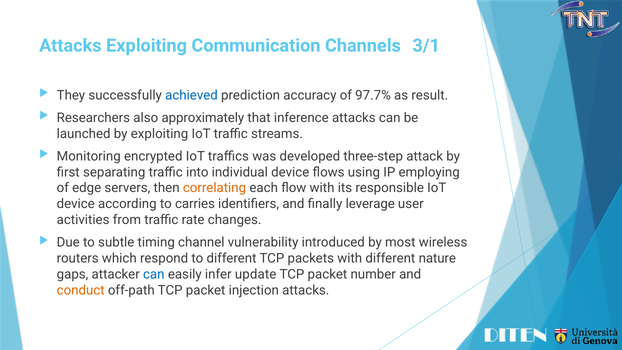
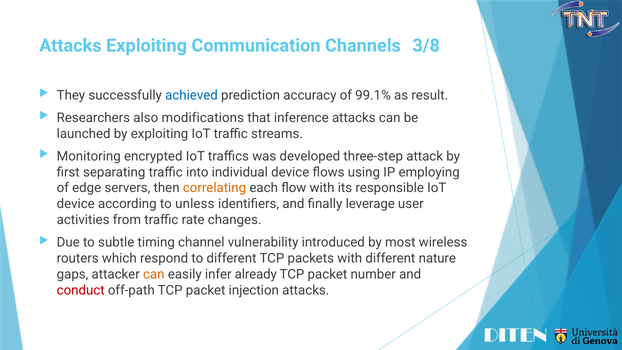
3/1: 3/1 -> 3/8 (426, 46)
97.7%: 97.7% -> 99.1% (373, 95)
approximately: approximately -> modifications (203, 118)
carries: carries -> unless (195, 204)
can colour: blue -> orange (154, 274)
update: update -> already (256, 274)
conduct colour: orange -> red (81, 290)
